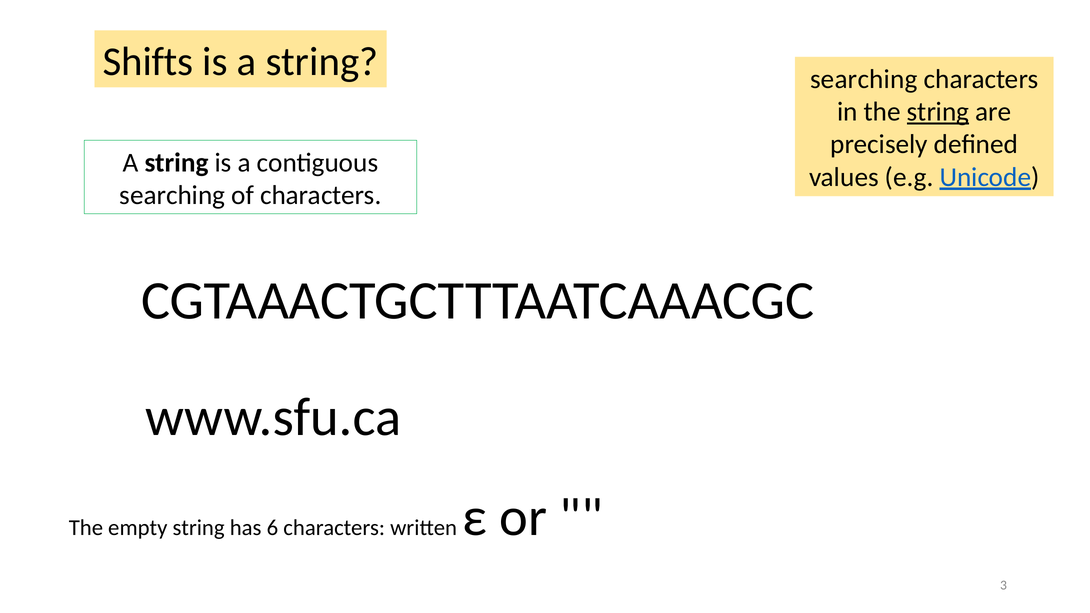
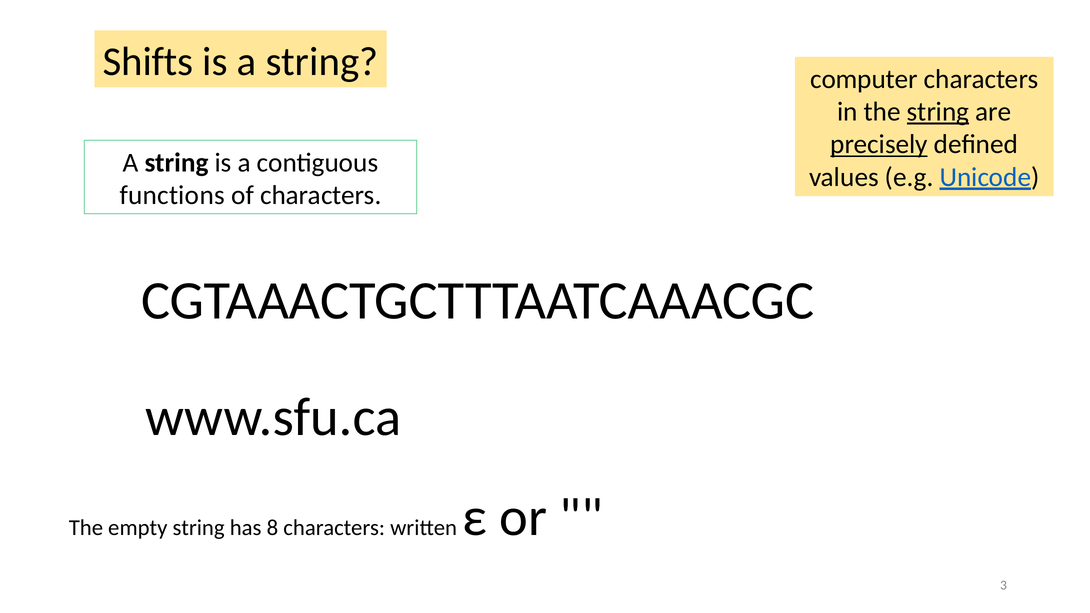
string searching: searching -> computer (864, 79)
precisely underline: none -> present (879, 144)
searching: searching -> functions (172, 195)
6: 6 -> 8 (272, 528)
